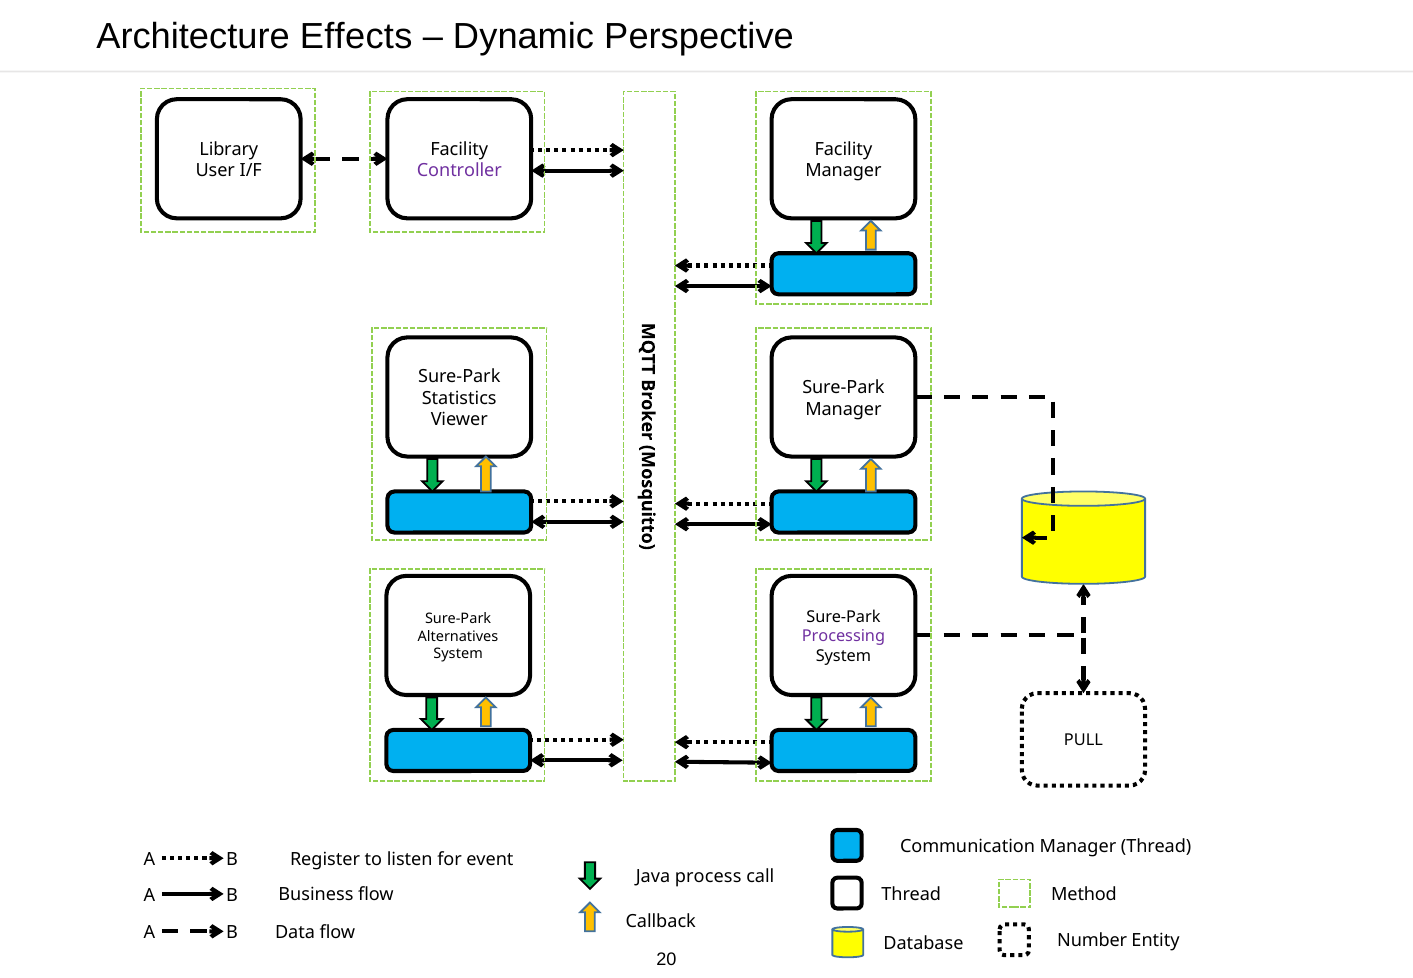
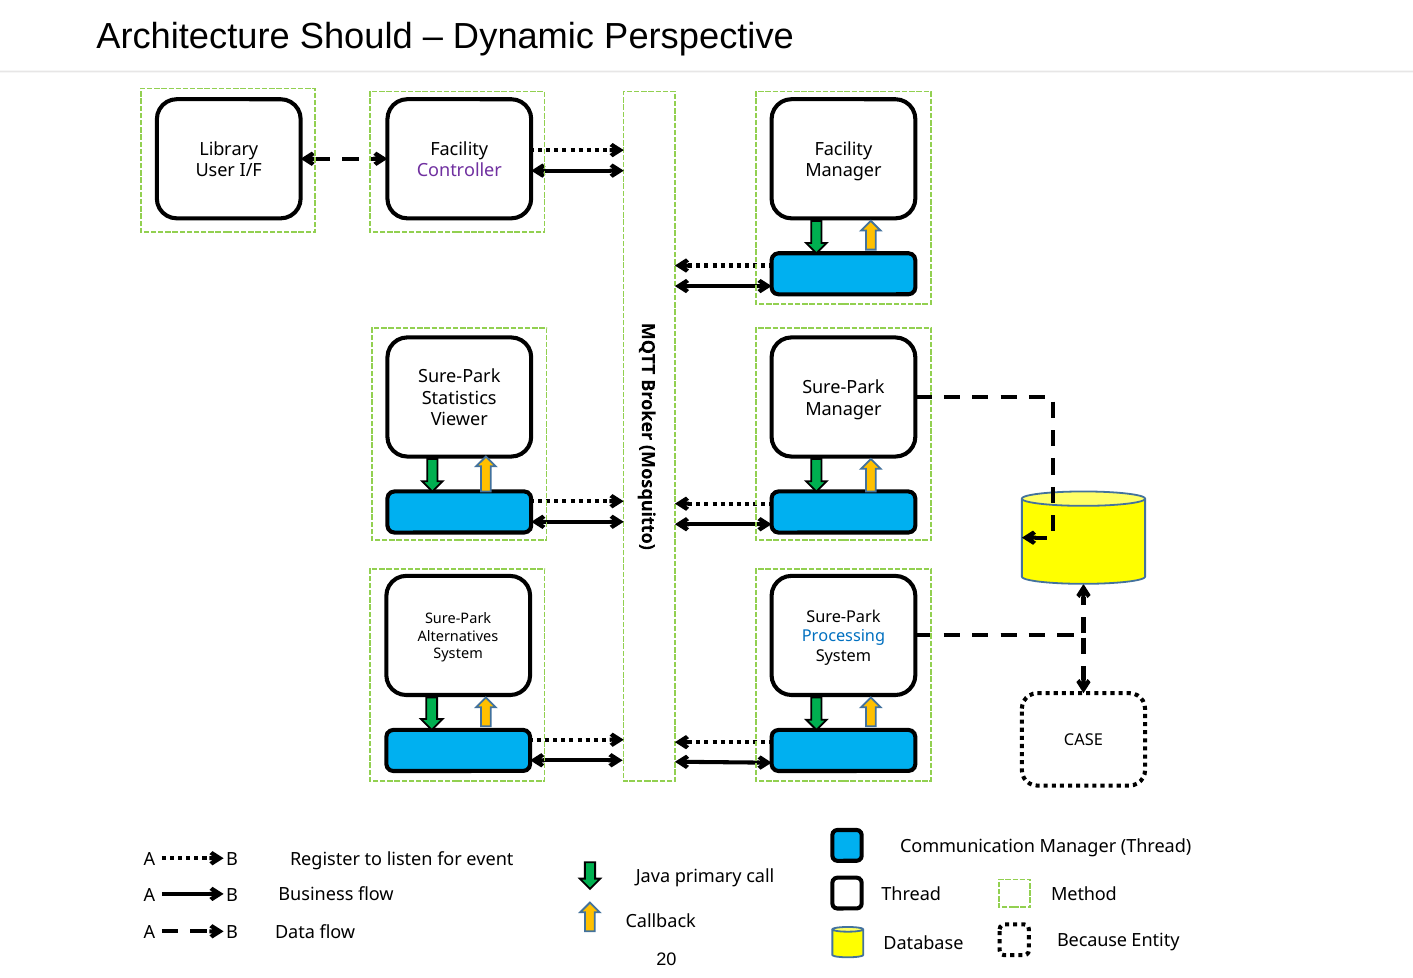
Effects: Effects -> Should (356, 37)
Processing colour: purple -> blue (843, 637)
PULL: PULL -> CASE (1083, 741)
process: process -> primary (708, 877)
Number: Number -> Because (1092, 941)
